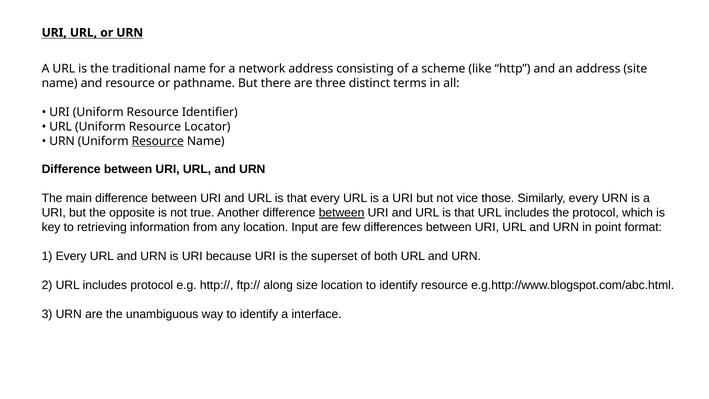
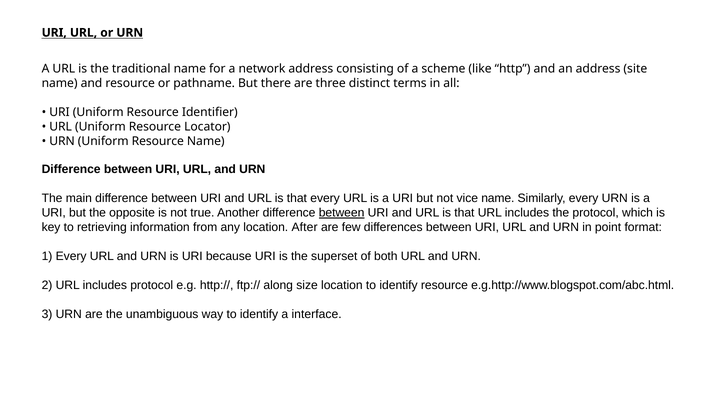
Resource underline: present -> none (158, 141)
vice those: those -> name (498, 198)
Input: Input -> After (305, 227)
